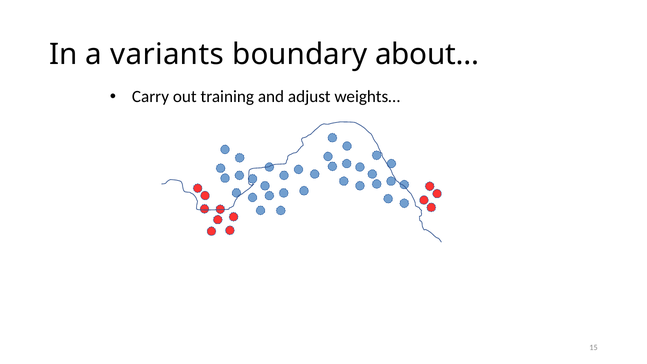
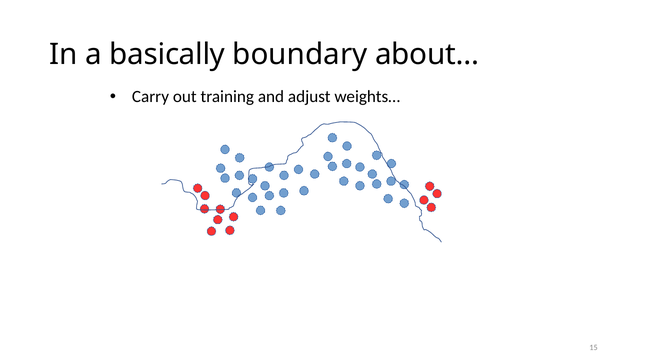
variants: variants -> basically (167, 54)
